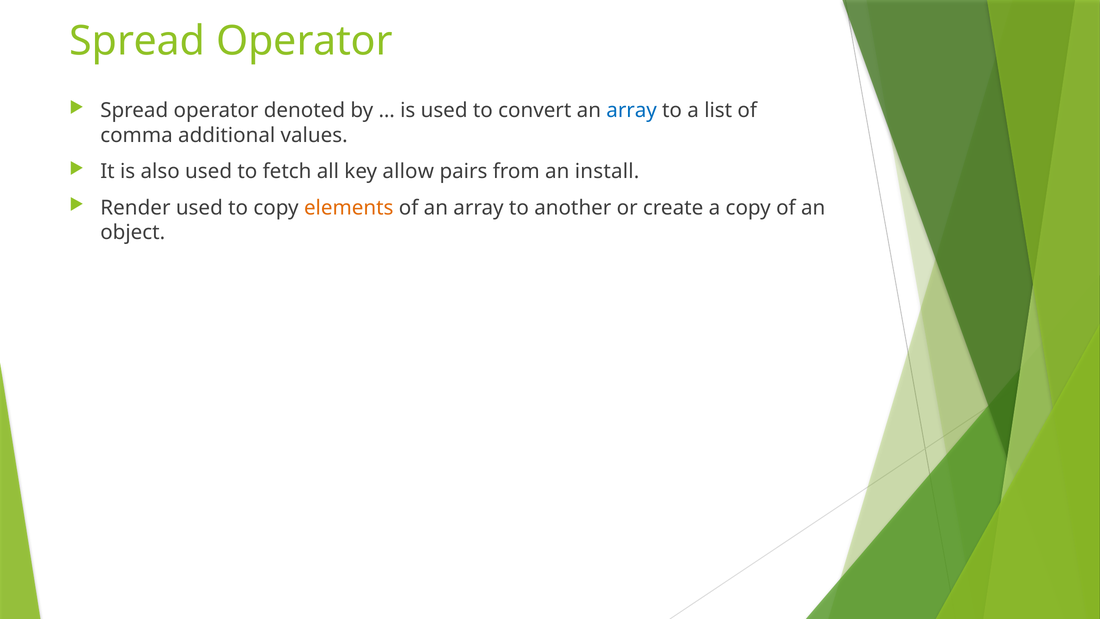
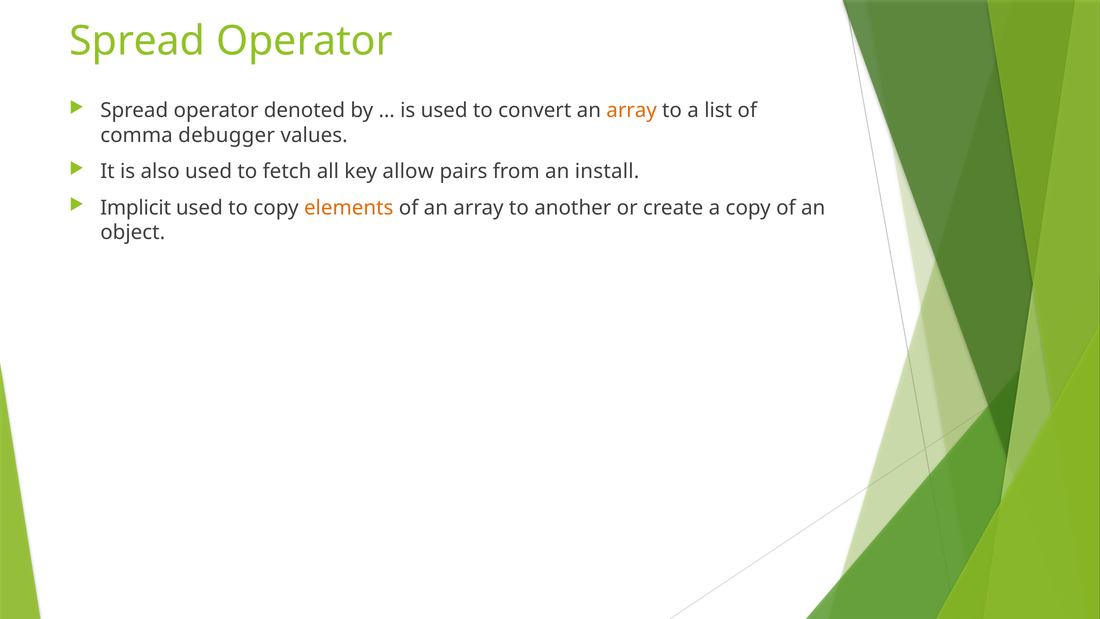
array colour: blue -> orange (632, 111)
additional: additional -> debugger (227, 135)
Render: Render -> Implicit (136, 208)
